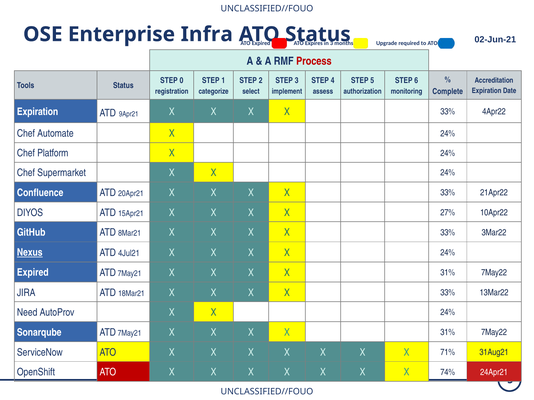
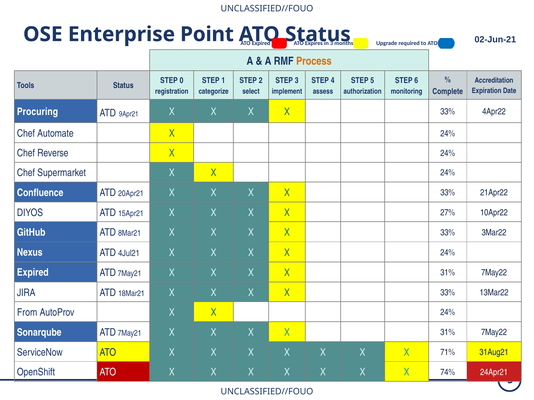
Infra: Infra -> Point (207, 34)
Process colour: red -> orange (314, 61)
Expiration: Expiration -> Procuring (37, 112)
Platform: Platform -> Reverse (53, 153)
Nexus underline: present -> none (30, 253)
Need: Need -> From (27, 313)
